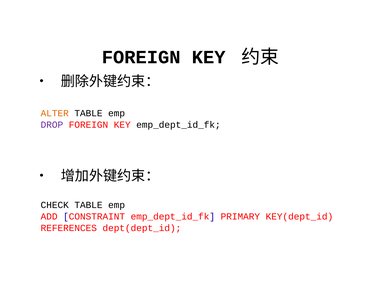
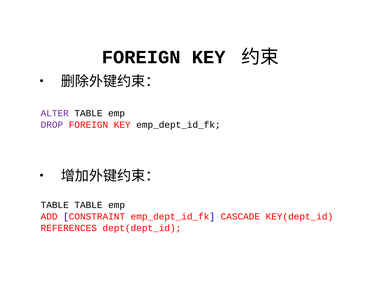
ALTER colour: orange -> purple (55, 113)
CHECK: CHECK -> TABLE (55, 205)
PRIMARY: PRIMARY -> CASCADE (240, 217)
